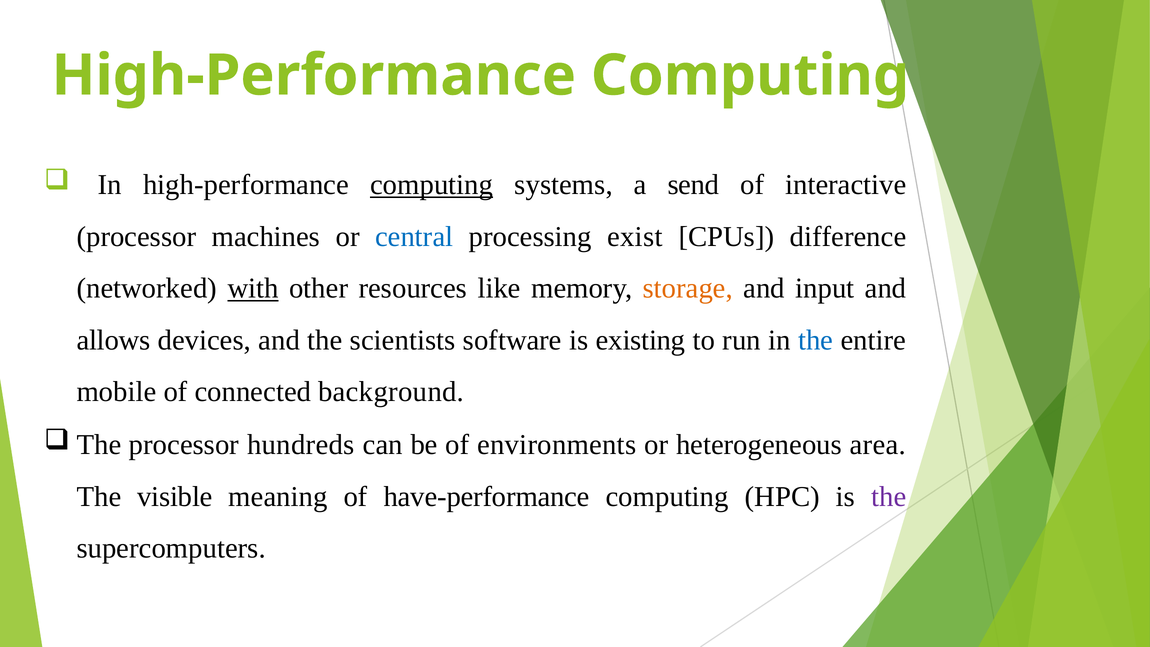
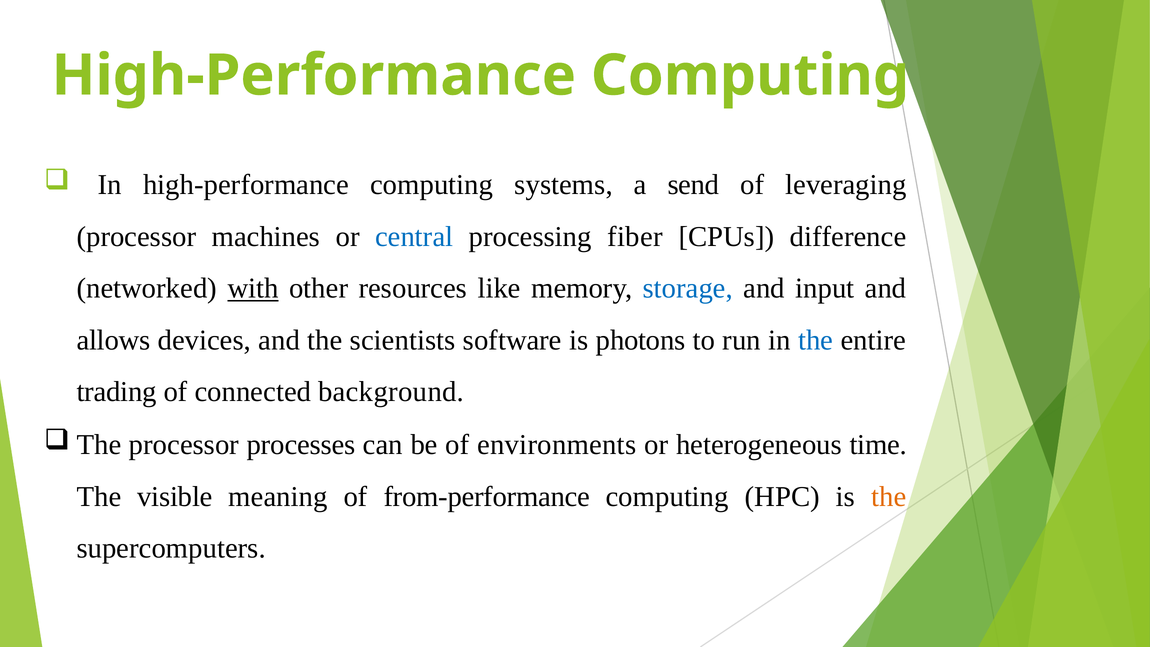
computing underline: present -> none (432, 185)
interactive: interactive -> leveraging (846, 185)
exist: exist -> fiber (635, 236)
storage colour: orange -> blue (688, 288)
existing: existing -> photons (641, 340)
mobile: mobile -> trading (117, 392)
hundreds: hundreds -> processes (301, 445)
area: area -> time (878, 445)
have-performance: have-performance -> from-performance (487, 496)
the colour: purple -> orange (889, 496)
